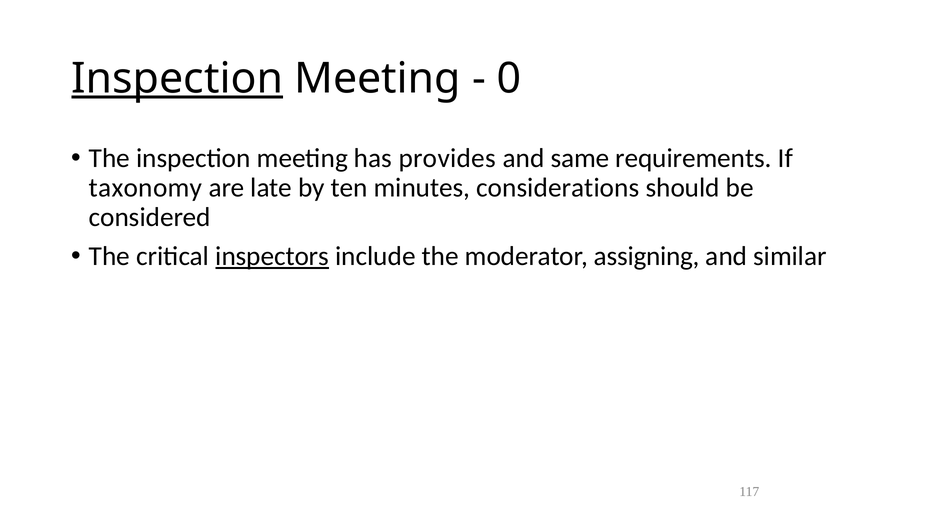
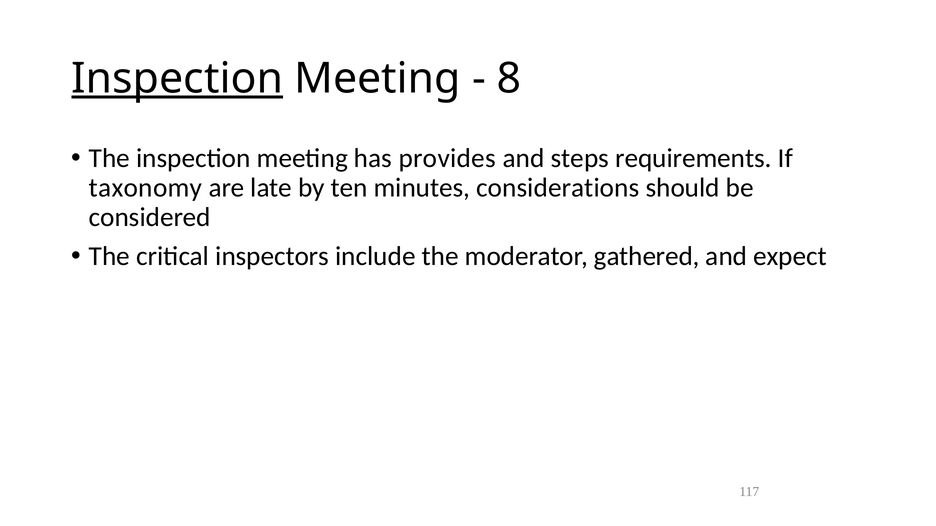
0: 0 -> 8 (509, 79)
same: same -> steps (580, 158)
inspectors underline: present -> none (272, 256)
assigning: assigning -> gathered (647, 256)
similar: similar -> expect (790, 256)
